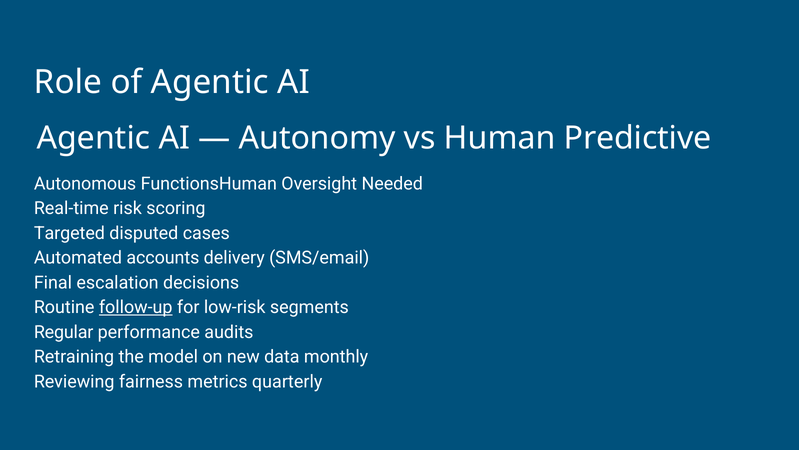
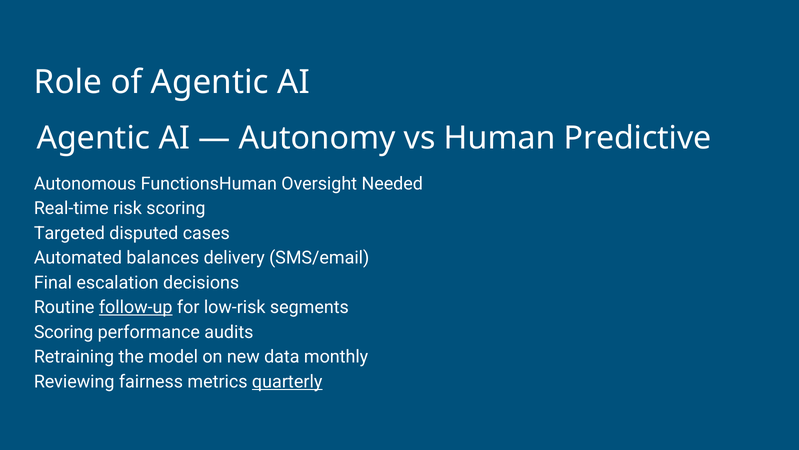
accounts: accounts -> balances (163, 258)
Regular: Regular -> Scoring (64, 332)
quarterly underline: none -> present (287, 381)
